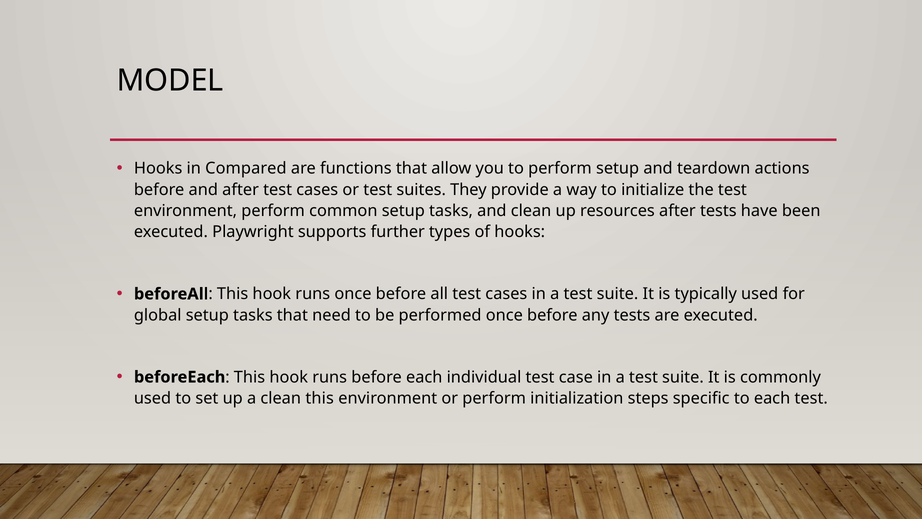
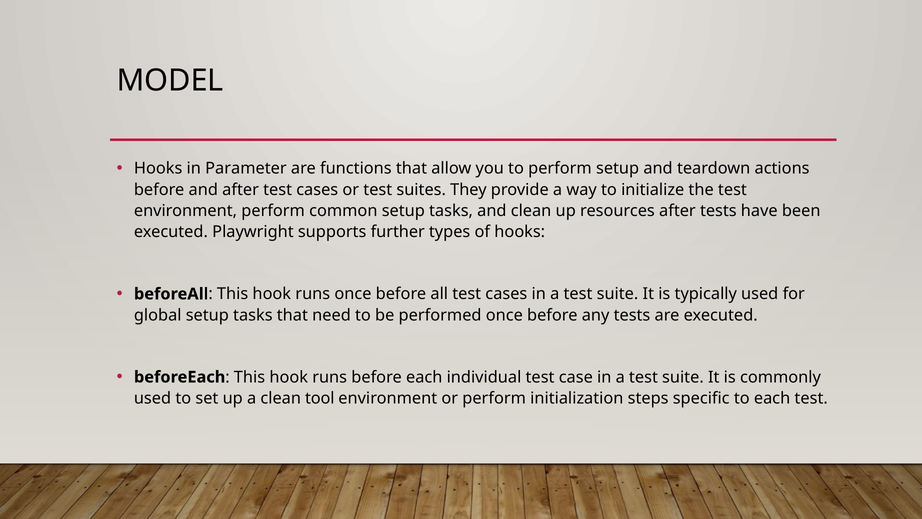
Compared: Compared -> Parameter (246, 168)
clean this: this -> tool (320, 398)
